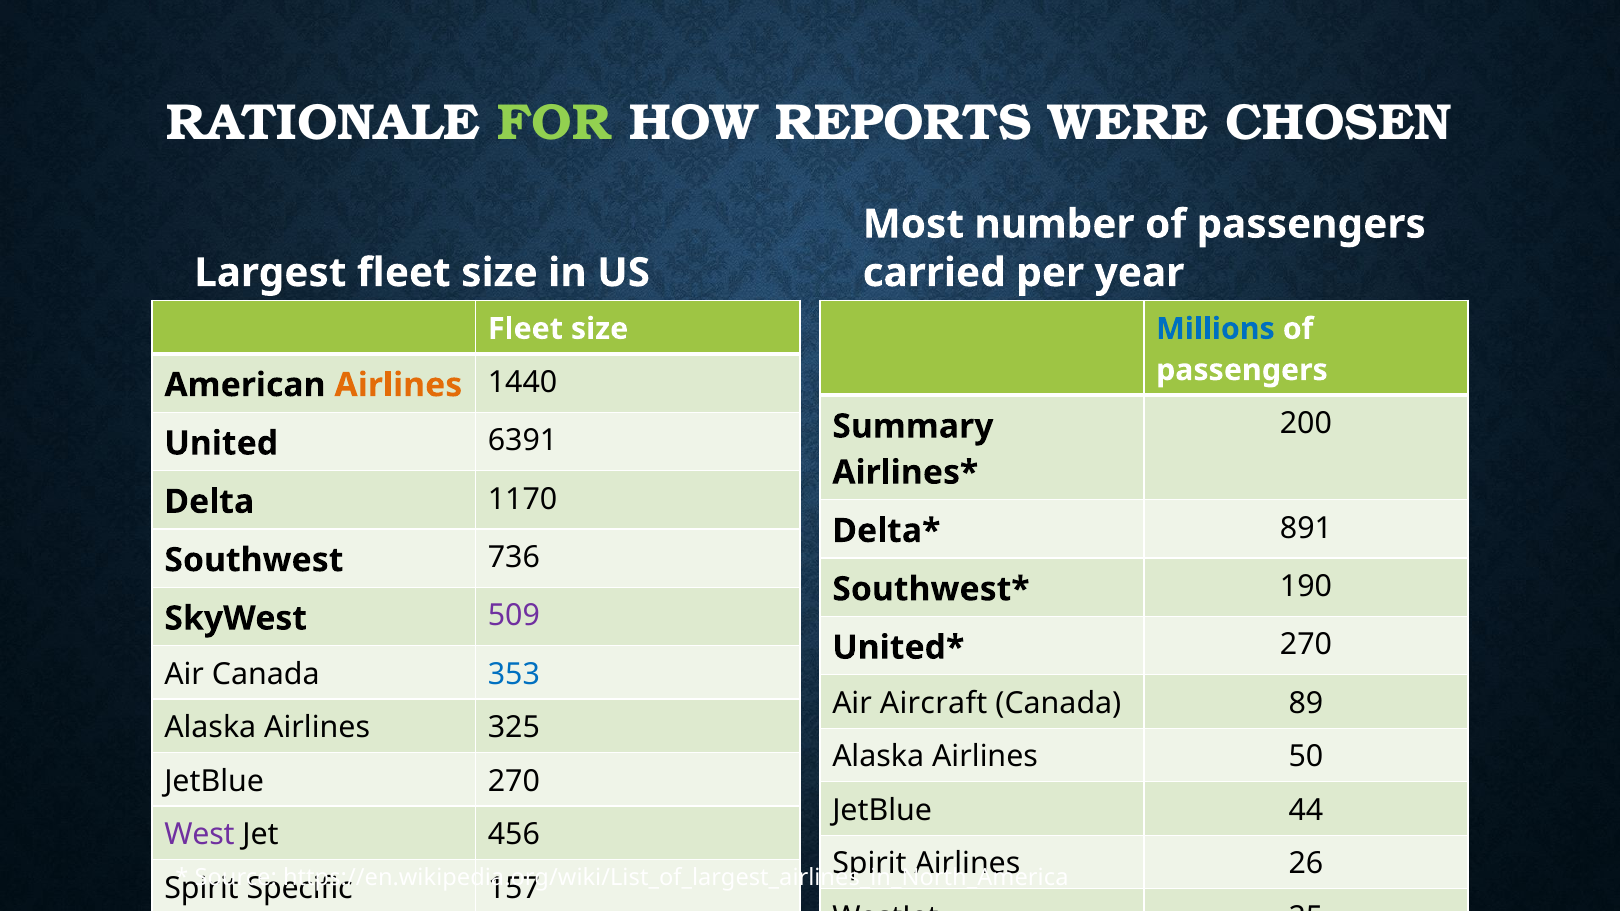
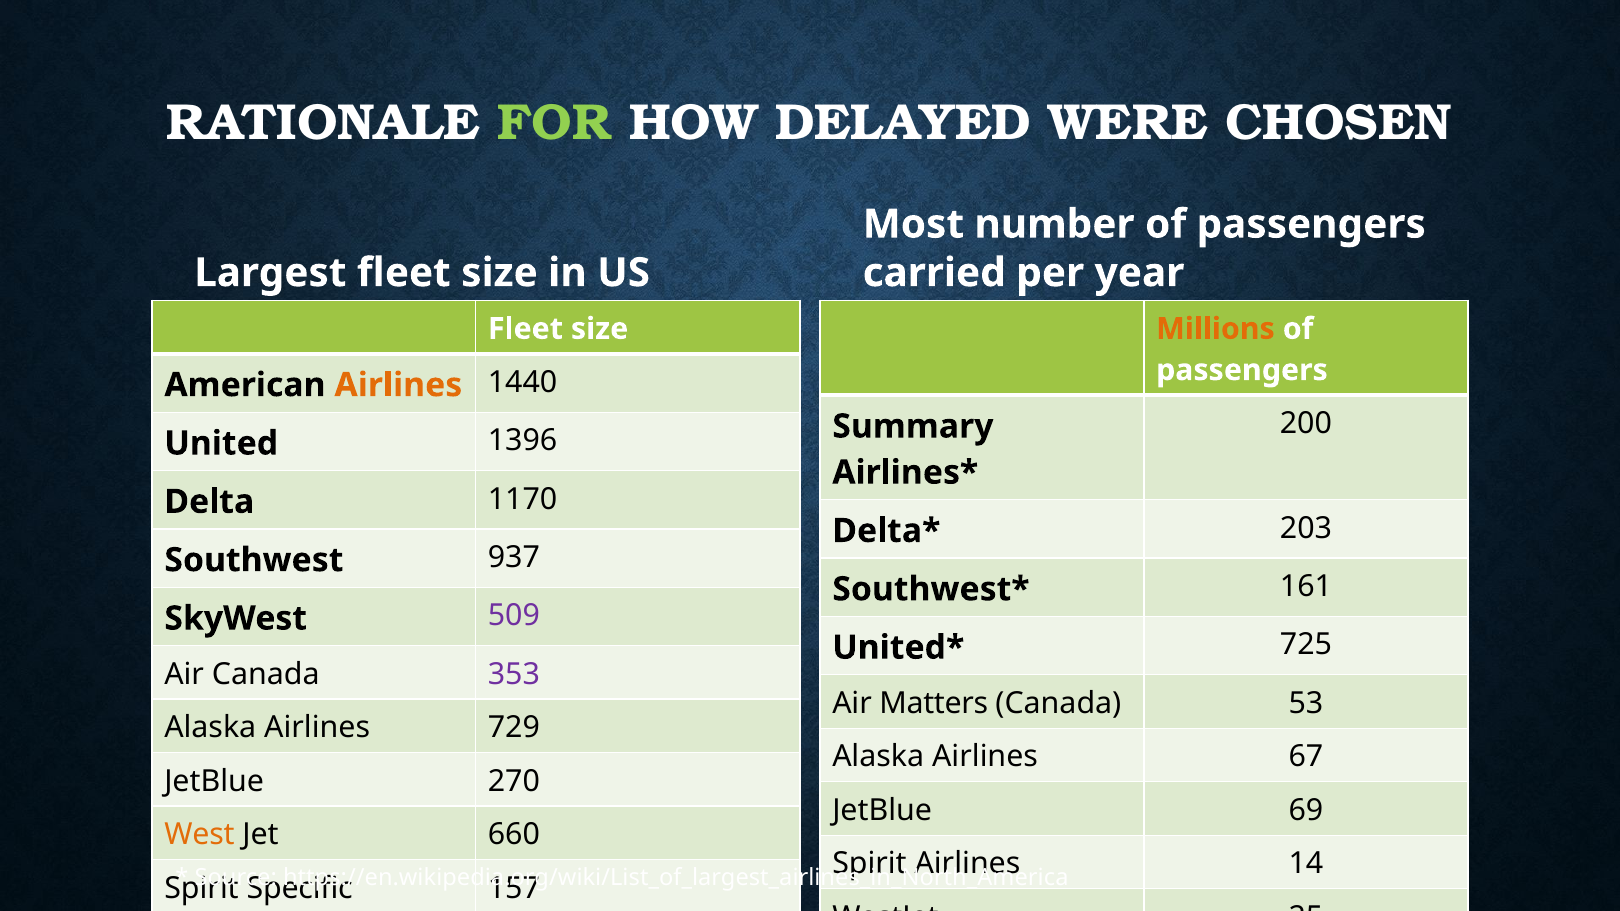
REPORTS: REPORTS -> DELAYED (903, 123)
Millions colour: blue -> orange (1215, 329)
6391: 6391 -> 1396 (523, 441)
891: 891 -> 203 (1306, 528)
736: 736 -> 937 (514, 557)
190: 190 -> 161 (1306, 587)
270: 270 -> 725 (1306, 645)
353 colour: blue -> purple (514, 674)
Aircraft: Aircraft -> Matters (934, 703)
89: 89 -> 53 (1306, 703)
325: 325 -> 729 (514, 728)
50: 50 -> 67 (1306, 757)
44: 44 -> 69 (1306, 810)
West colour: purple -> orange (199, 835)
456: 456 -> 660 (514, 835)
26: 26 -> 14 (1306, 864)
